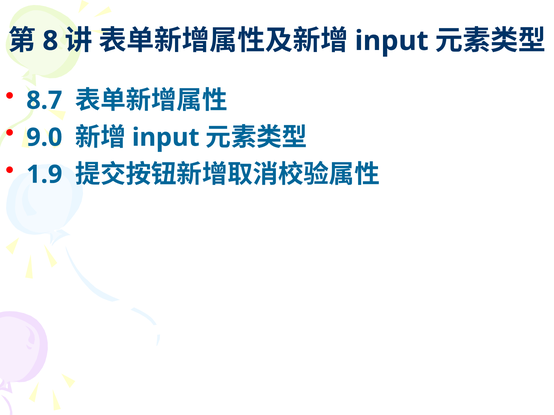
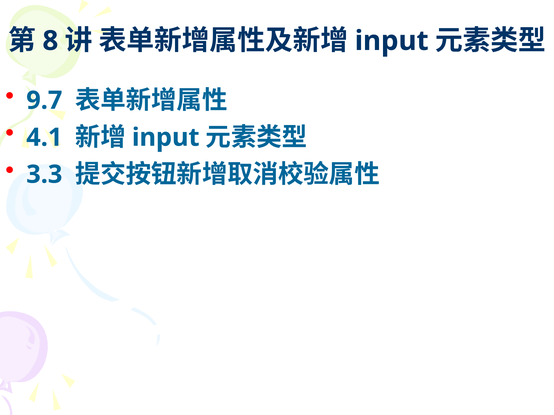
8.7: 8.7 -> 9.7 (44, 101)
9.0: 9.0 -> 4.1 (44, 138)
1.9: 1.9 -> 3.3 (44, 175)
